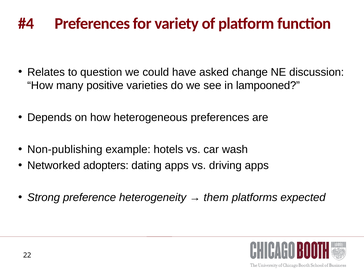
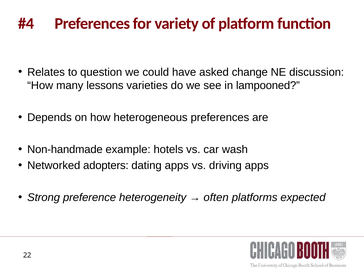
positive: positive -> lessons (105, 85)
Non-publishing: Non-publishing -> Non-handmade (65, 149)
them: them -> often (216, 198)
